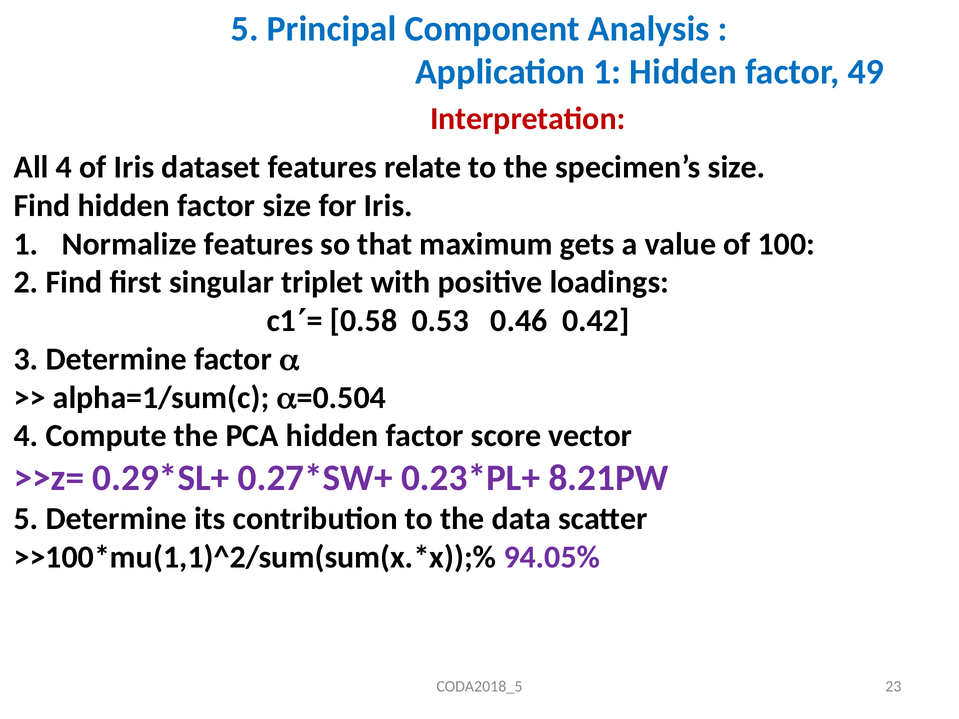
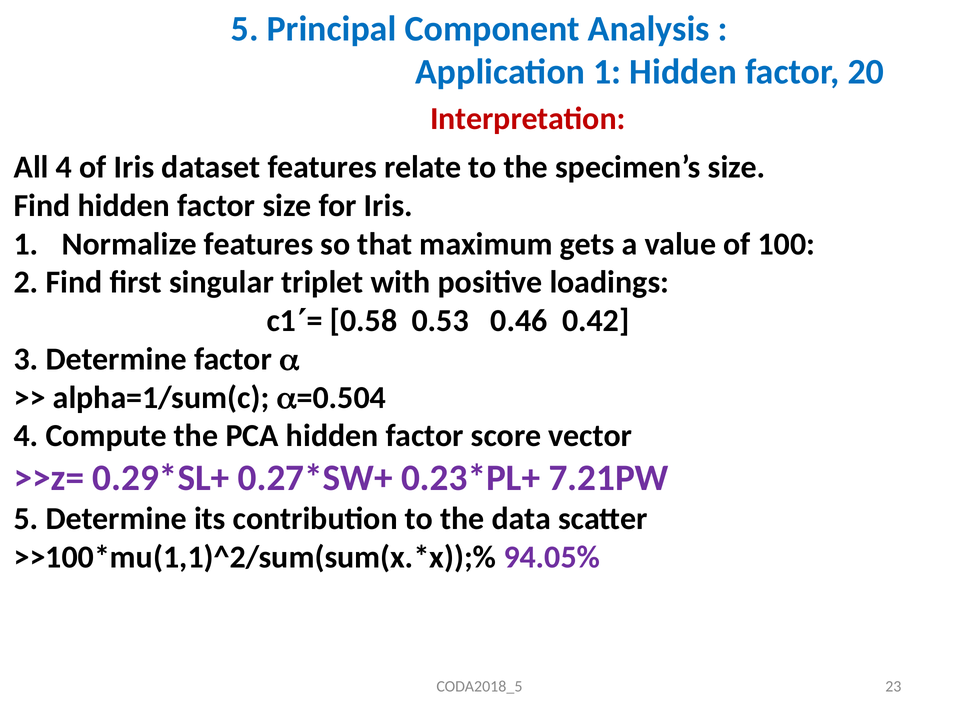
49: 49 -> 20 (866, 72)
8.21PW: 8.21PW -> 7.21PW (609, 478)
